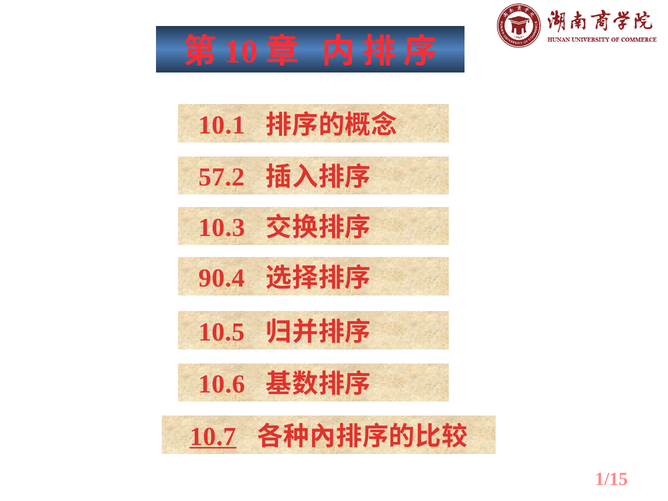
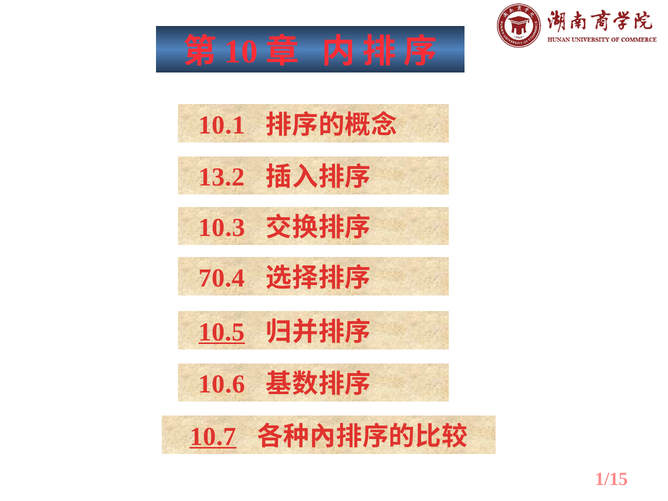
57.2: 57.2 -> 13.2 (222, 177)
90.4: 90.4 -> 70.4 (222, 278)
10.5 underline: none -> present (222, 332)
